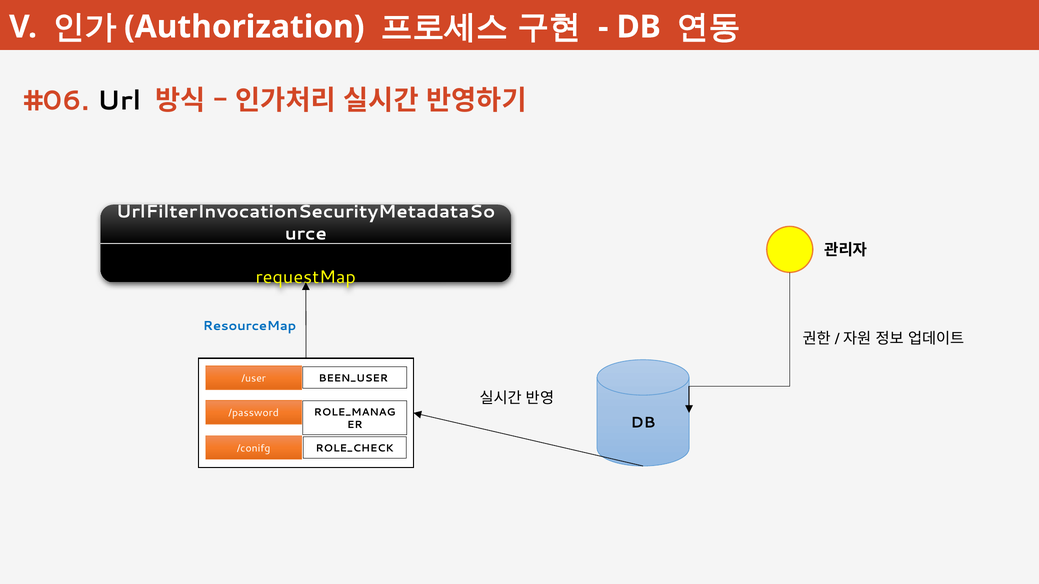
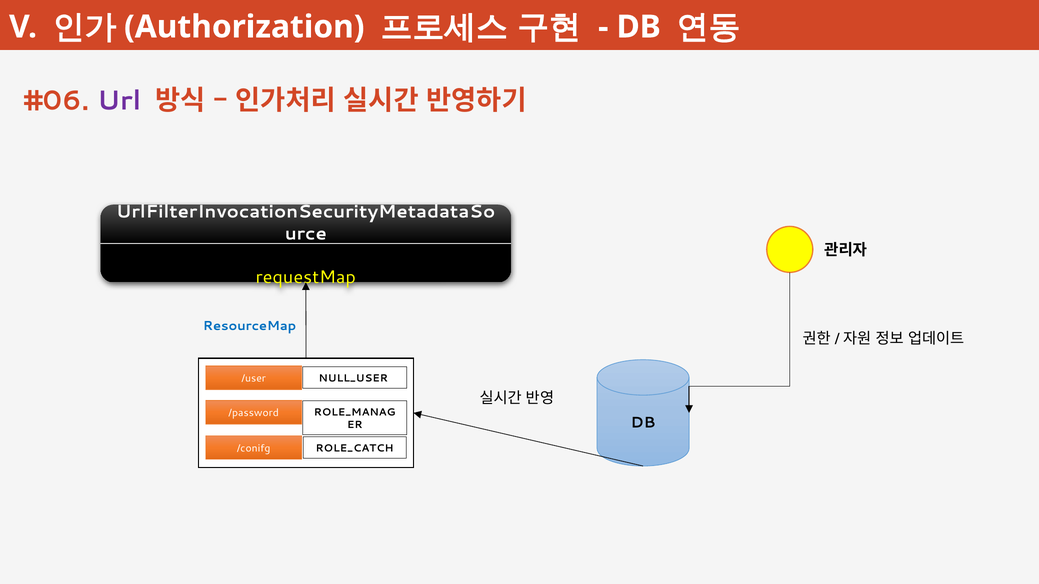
Url colour: black -> purple (119, 101)
BEEN_USER: BEEN_USER -> NULL_USER (353, 379)
ROLE_CHECK: ROLE_CHECK -> ROLE_CATCH (355, 449)
